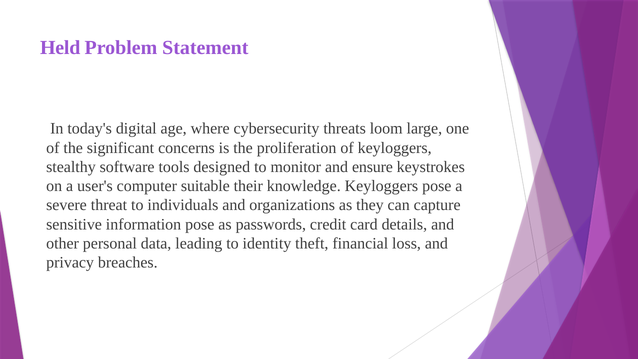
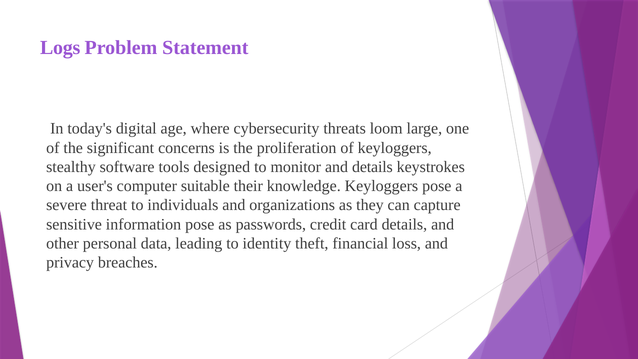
Held: Held -> Logs (60, 48)
and ensure: ensure -> details (372, 167)
